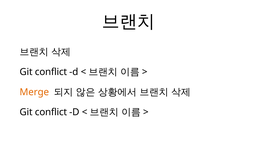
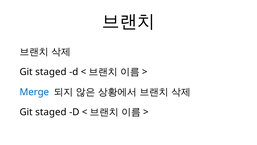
conflict: conflict -> staged (51, 72)
Merge colour: orange -> blue (34, 92)
conflict: conflict -> staged (51, 112)
